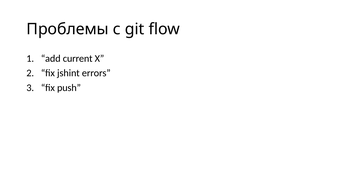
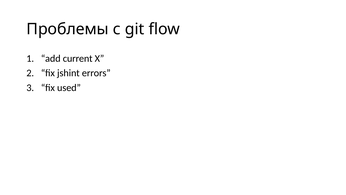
push: push -> used (69, 88)
